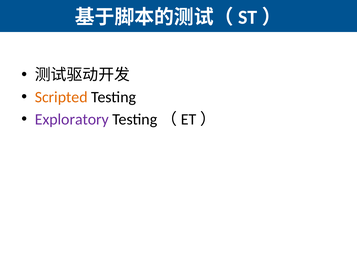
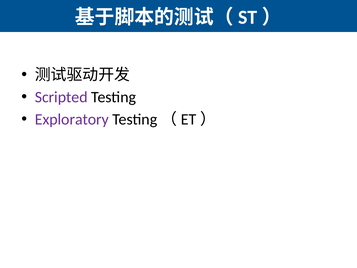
Scripted colour: orange -> purple (61, 97)
